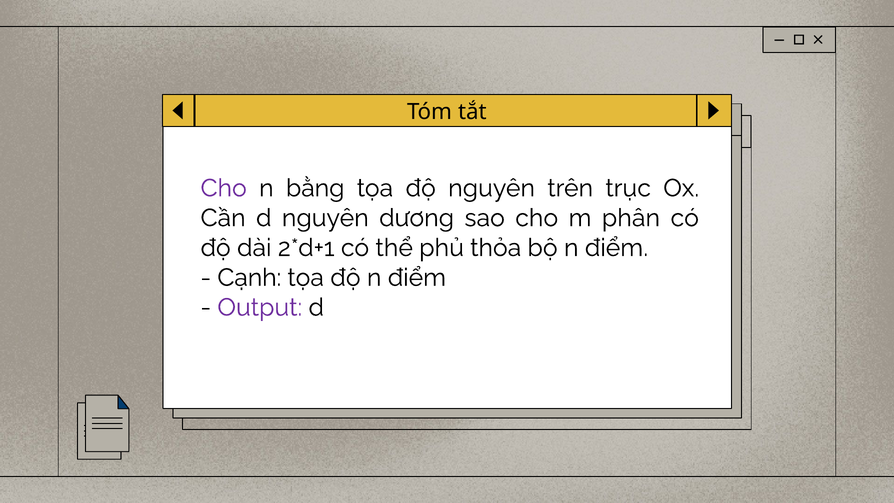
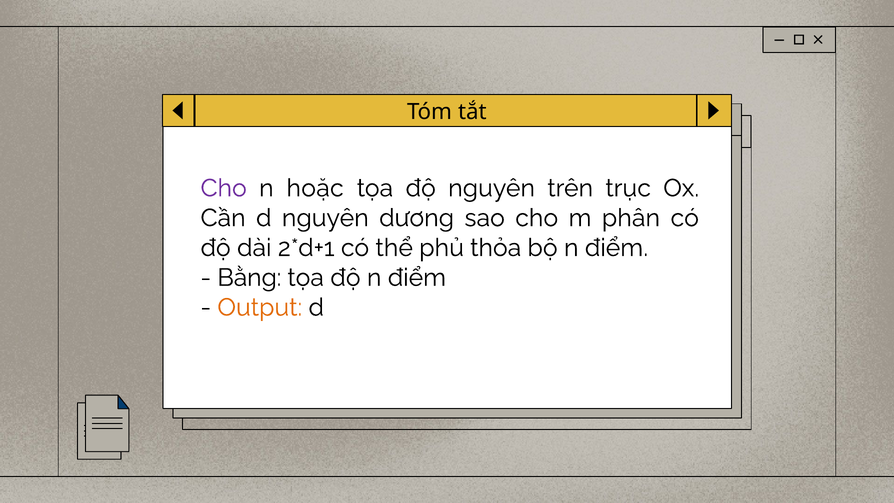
bằng: bằng -> hoặc (315, 188)
Cạnh: Cạnh -> Bằng (249, 278)
Output colour: purple -> orange (260, 307)
